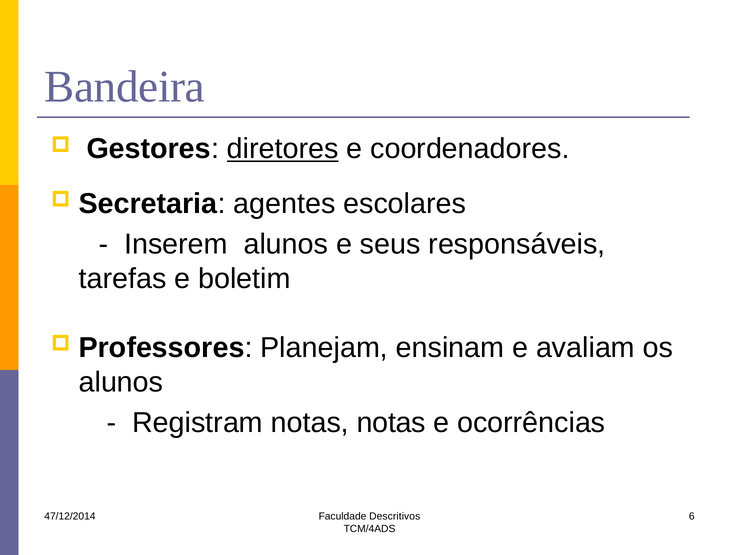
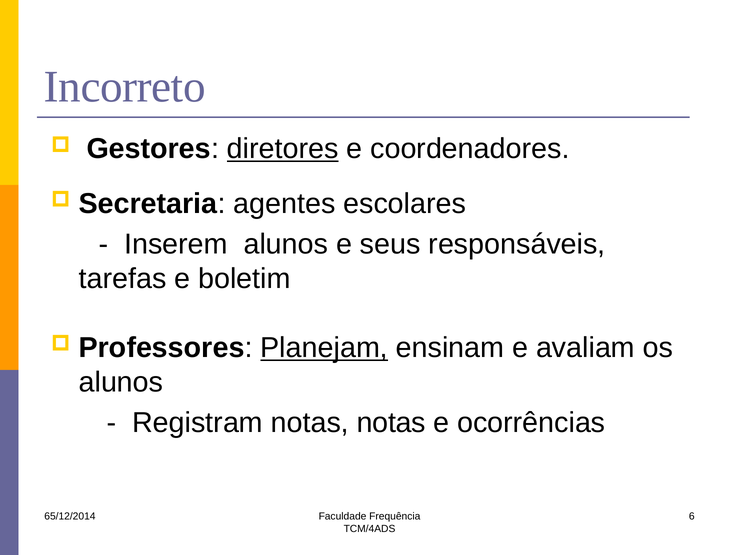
Bandeira: Bandeira -> Incorreto (125, 87)
Planejam underline: none -> present (324, 347)
47/12/2014: 47/12/2014 -> 65/12/2014 (70, 516)
Descritivos: Descritivos -> Frequência (395, 516)
